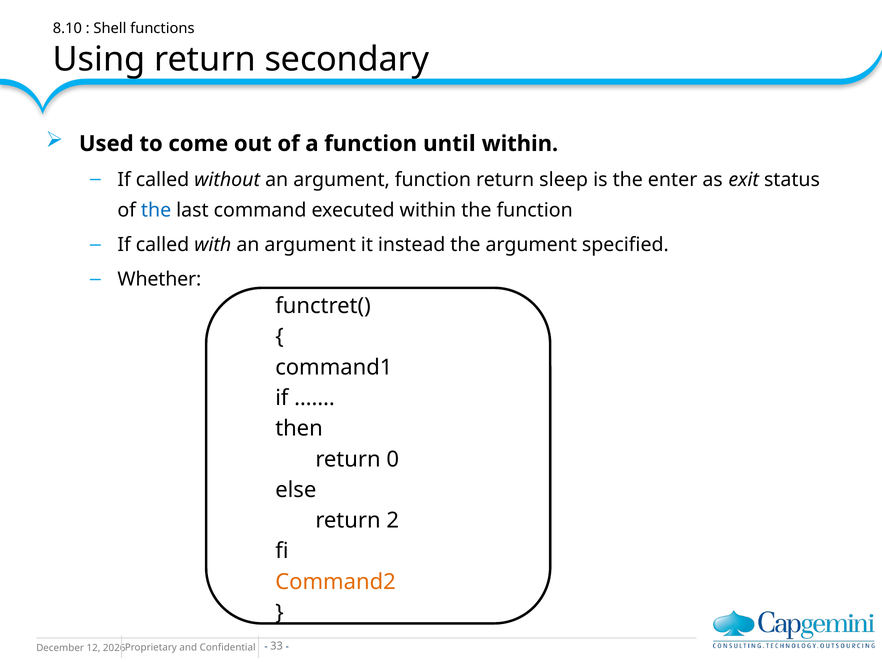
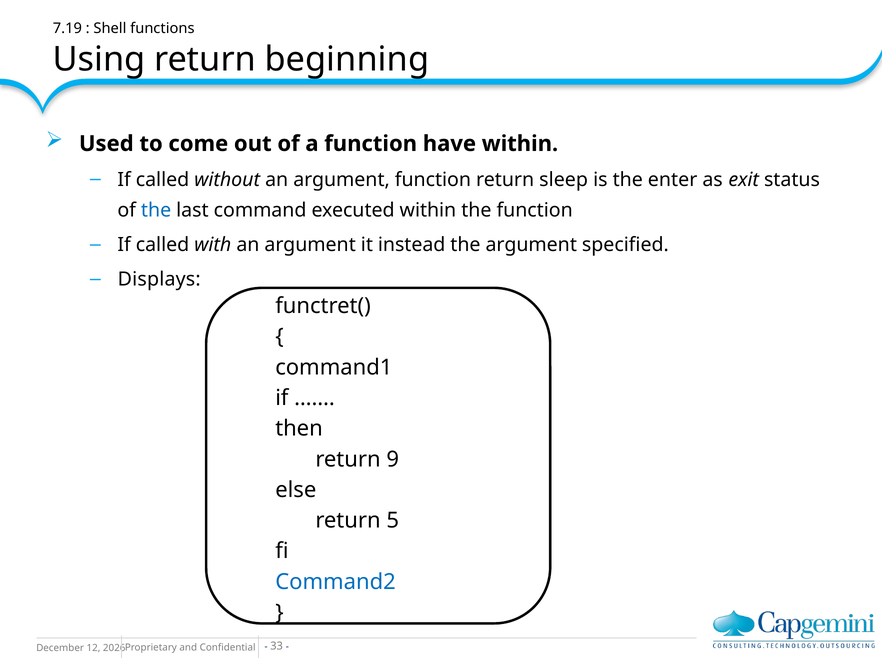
8.10: 8.10 -> 7.19 (67, 28)
secondary: secondary -> beginning (347, 59)
until: until -> have (449, 144)
Whether: Whether -> Displays (159, 279)
0: 0 -> 9 (393, 459)
2: 2 -> 5 (393, 520)
Command2 colour: orange -> blue (336, 581)
